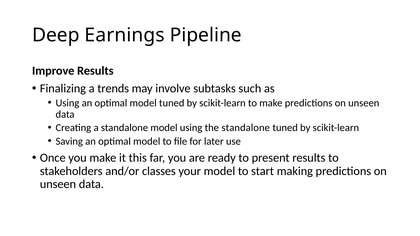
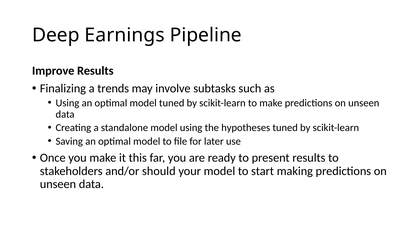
the standalone: standalone -> hypotheses (246, 128)
classes: classes -> should (159, 171)
